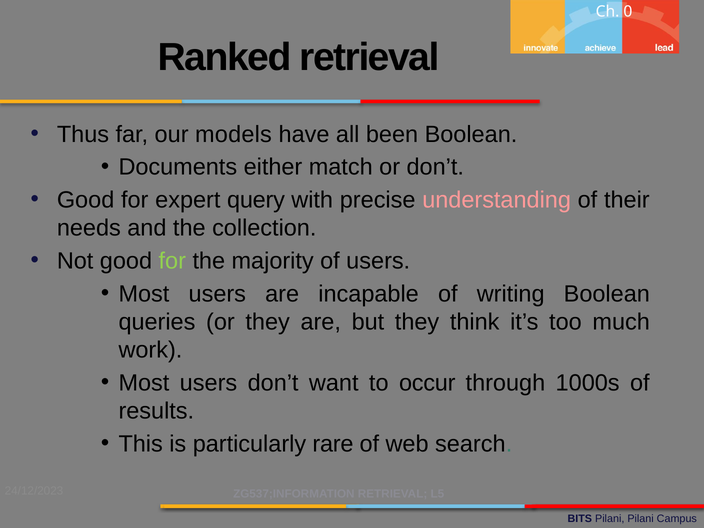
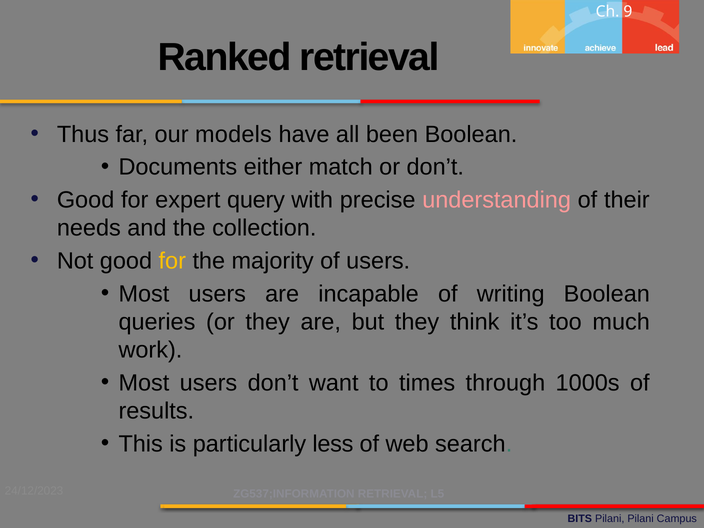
0: 0 -> 9 (628, 11)
for colour: light green -> yellow (172, 261)
occur: occur -> times (427, 383)
rare: rare -> less (333, 444)
